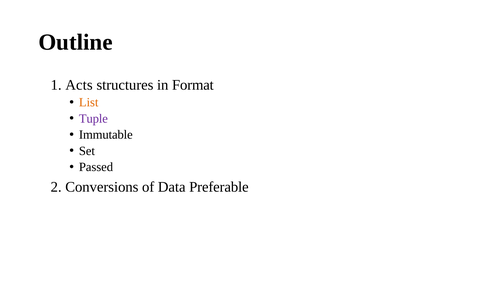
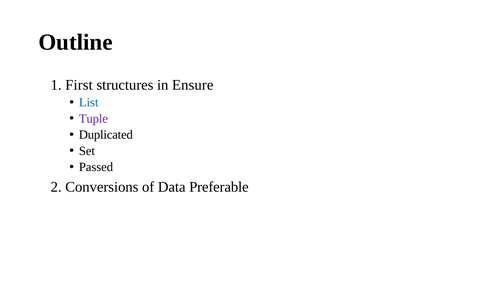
Acts: Acts -> First (79, 85)
Format: Format -> Ensure (193, 85)
List colour: orange -> blue (89, 102)
Immutable: Immutable -> Duplicated (106, 135)
